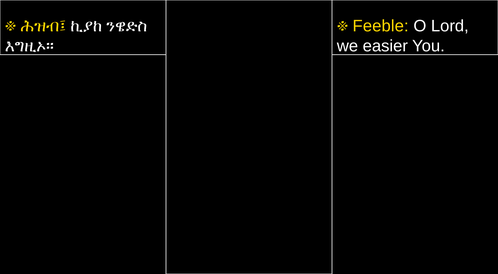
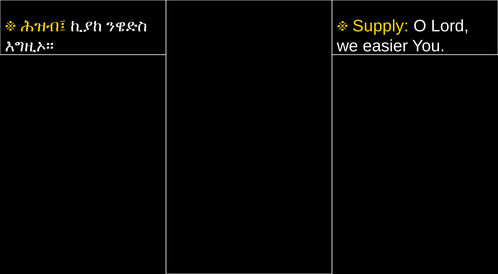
Feeble: Feeble -> Supply (381, 26)
